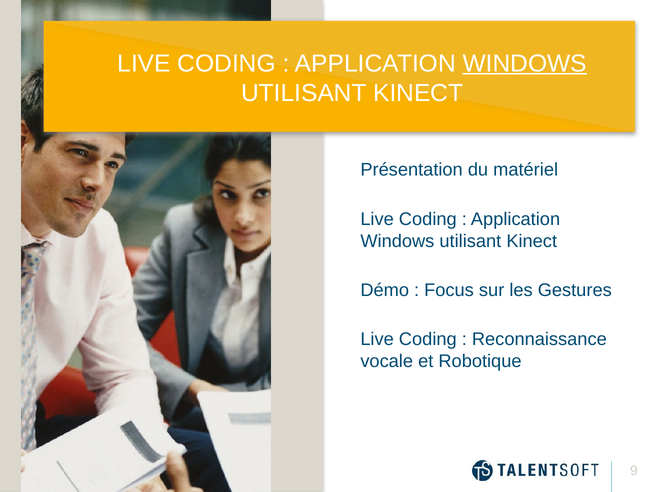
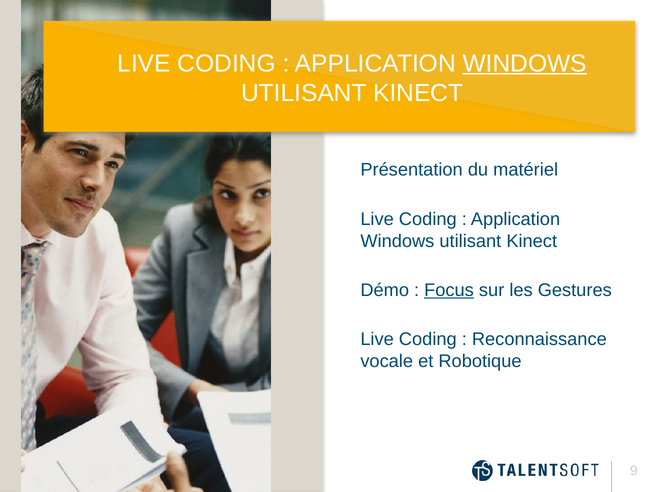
Focus underline: none -> present (449, 290)
